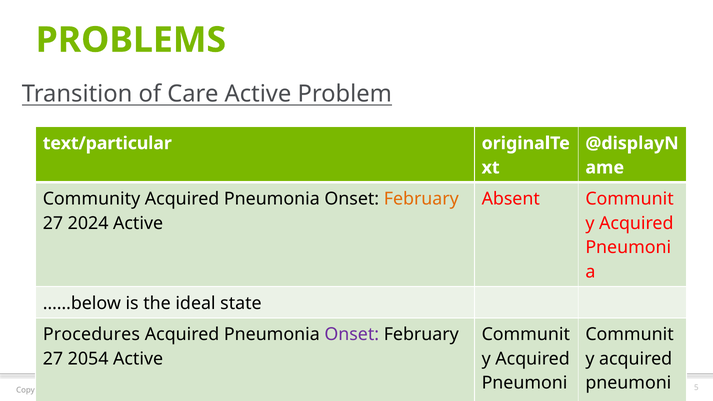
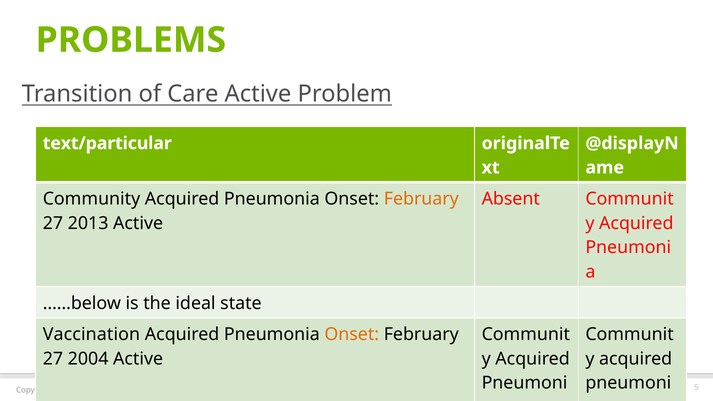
2024: 2024 -> 2013 (88, 223)
Procedures: Procedures -> Vaccination (91, 335)
Onset colour: purple -> orange (352, 335)
2054: 2054 -> 2004 (88, 359)
